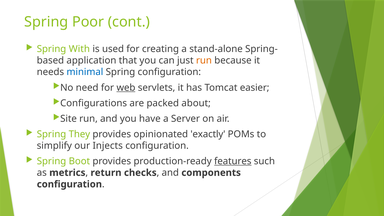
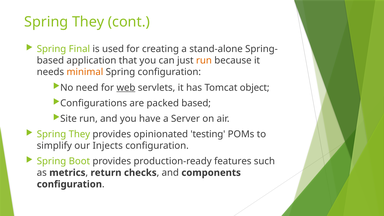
Poor: Poor -> They (88, 22)
With: With -> Final (79, 49)
minimal colour: blue -> orange (85, 72)
easier: easier -> object (255, 88)
packed about: about -> based (196, 103)
exactly: exactly -> testing (208, 134)
features underline: present -> none (233, 161)
